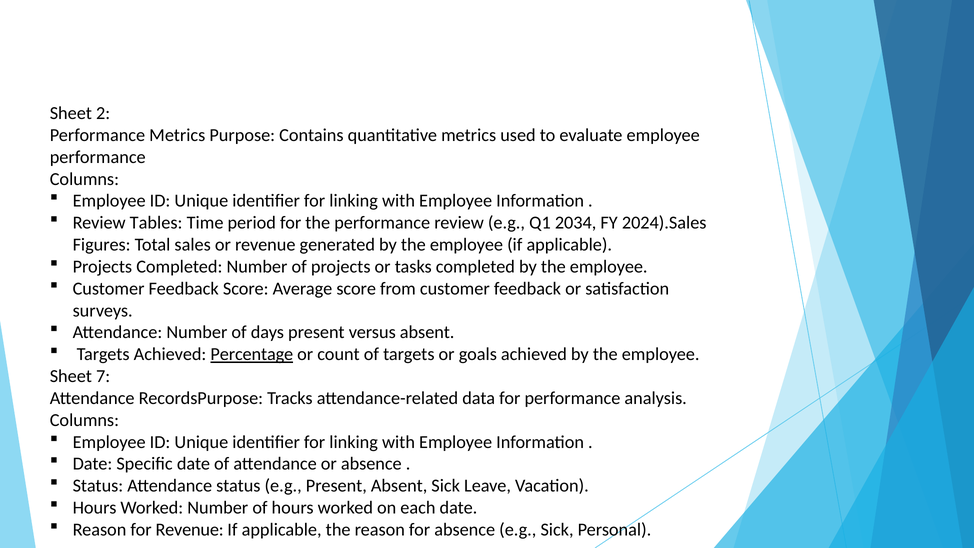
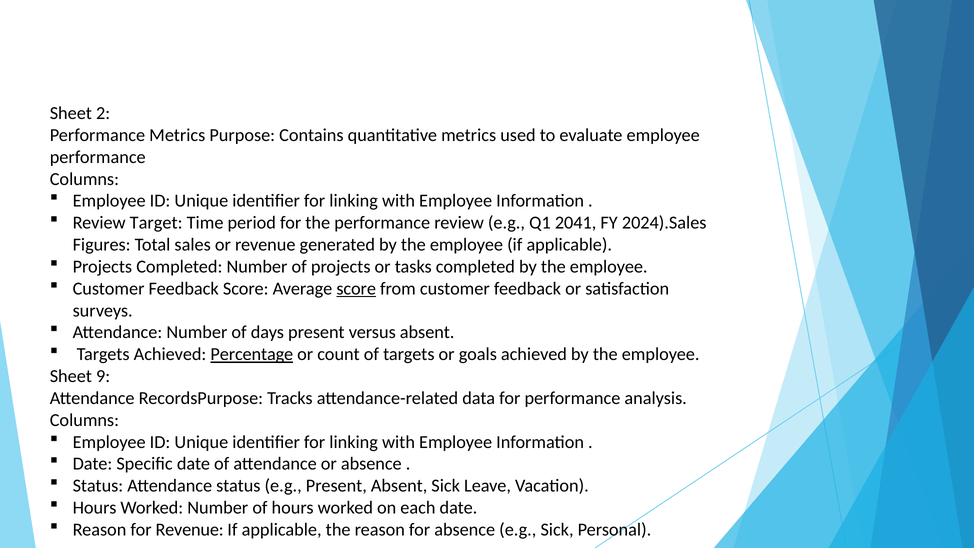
Tables: Tables -> Target (156, 223)
2034: 2034 -> 2041 (576, 223)
score underline: none -> present (356, 289)
7: 7 -> 9 (103, 376)
